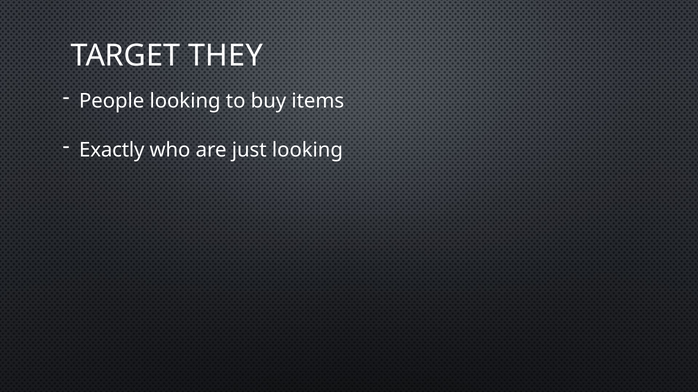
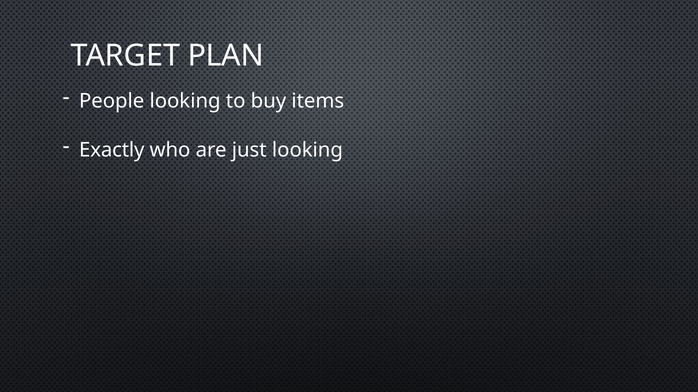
THEY: THEY -> PLAN (226, 56)
